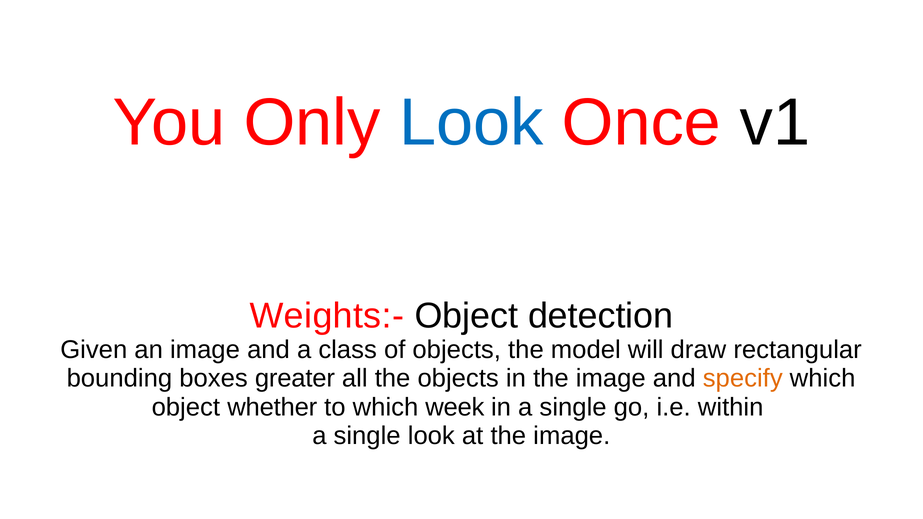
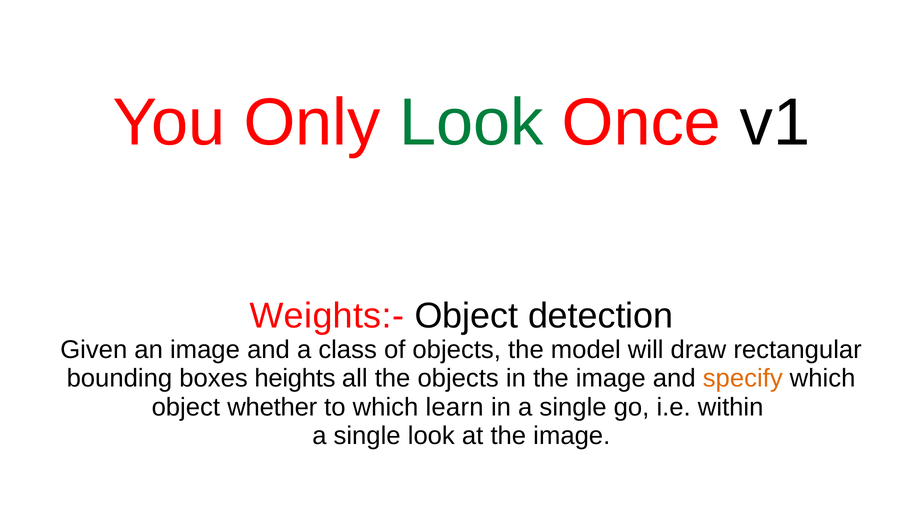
Look colour: blue -> green (471, 123)
greater: greater -> heights (295, 379)
week: week -> learn (455, 407)
